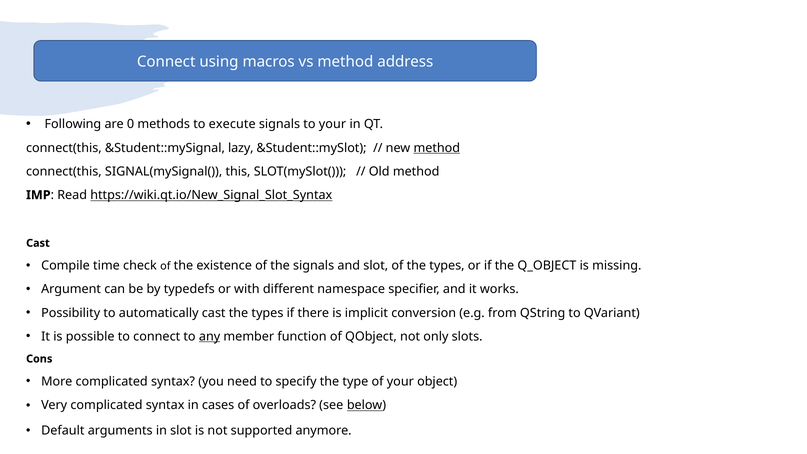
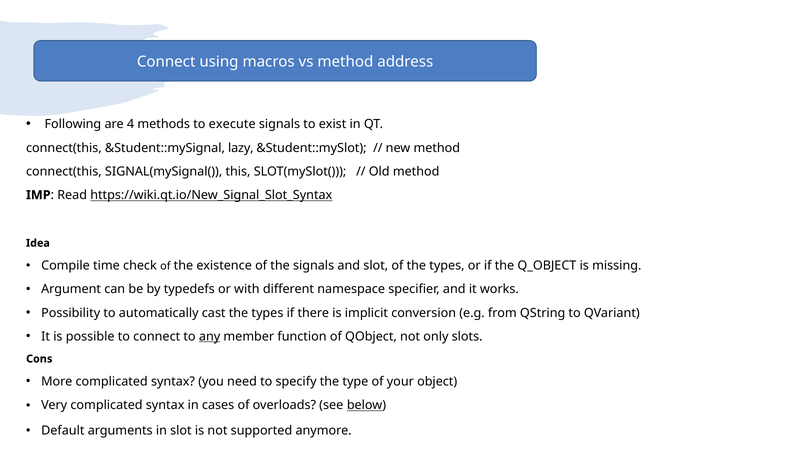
0: 0 -> 4 (131, 124)
to your: your -> exist (333, 124)
method underline: present -> none (437, 148)
Cast: Cast -> Idea (38, 243)
